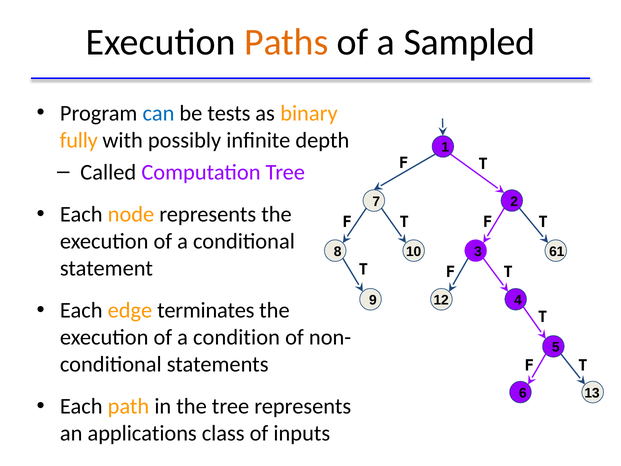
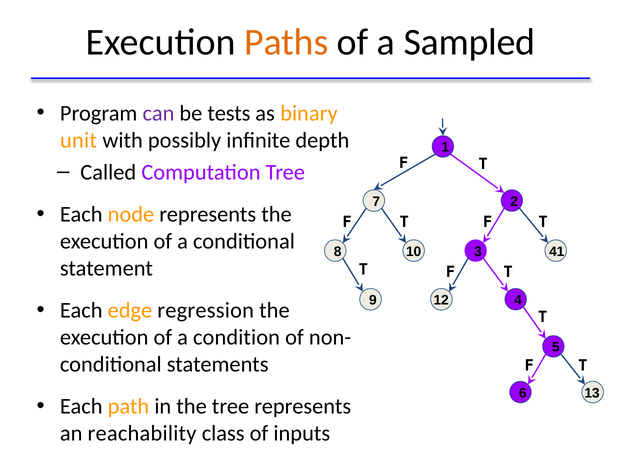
can colour: blue -> purple (159, 113)
fully: fully -> unit (79, 140)
61: 61 -> 41 (557, 251)
terminates: terminates -> regression (206, 310)
applications: applications -> reachability (142, 433)
